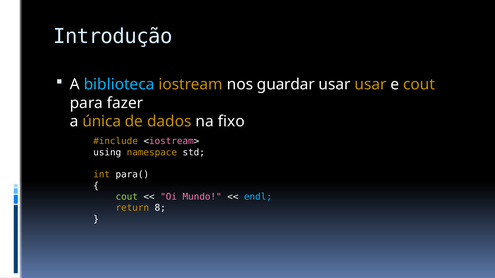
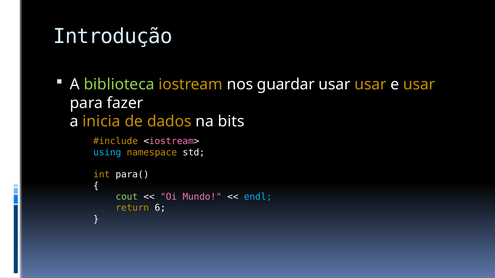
biblioteca colour: light blue -> light green (119, 85)
e cout: cout -> usar (419, 85)
única: única -> inicia (102, 122)
fixo: fixo -> bits (231, 122)
using colour: white -> light blue (107, 153)
8: 8 -> 6 (160, 208)
